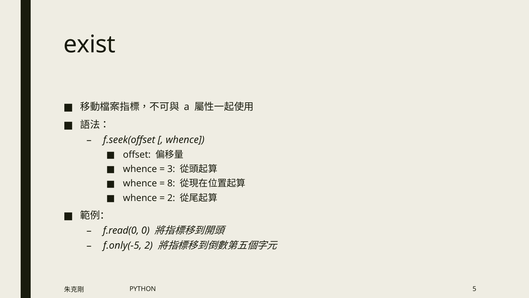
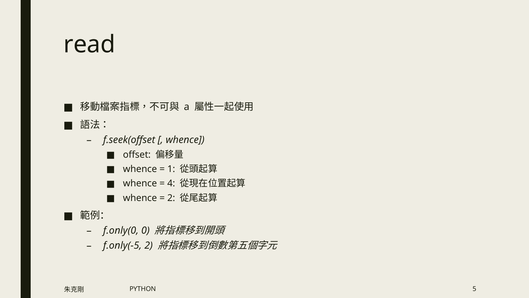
exist: exist -> read (89, 44)
3: 3 -> 1 (171, 169)
8: 8 -> 4 (171, 183)
f.read(0: f.read(0 -> f.only(0 (121, 230)
